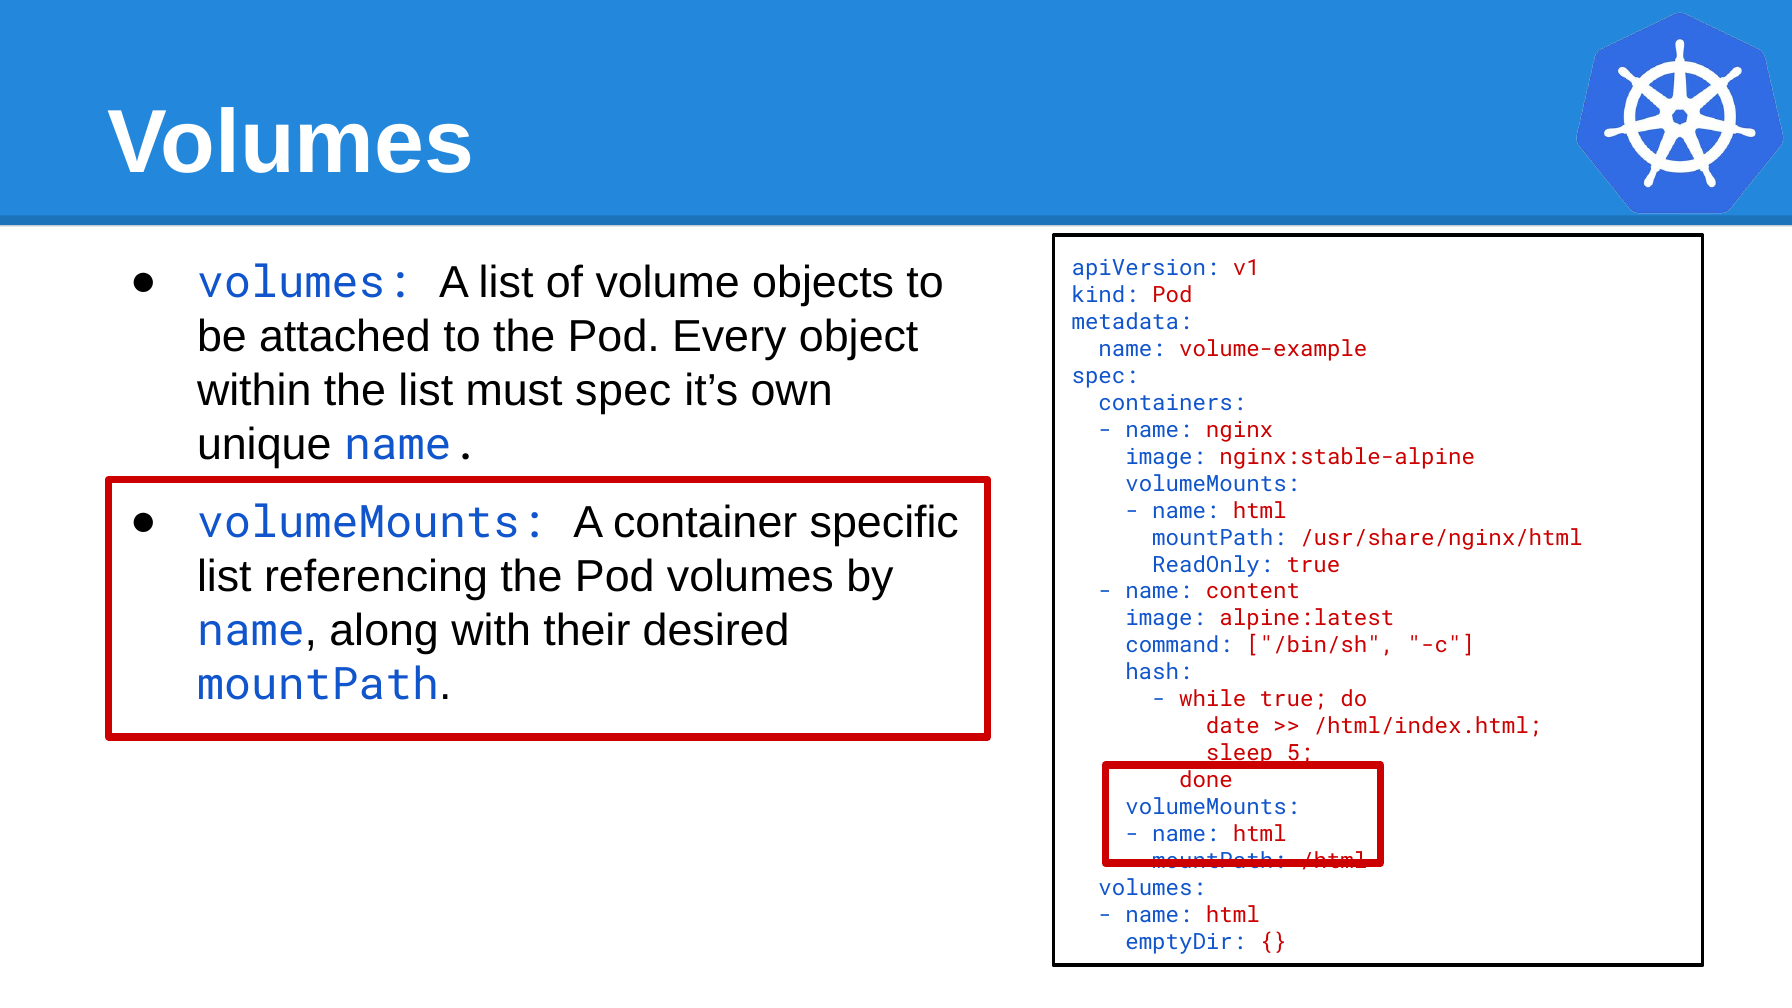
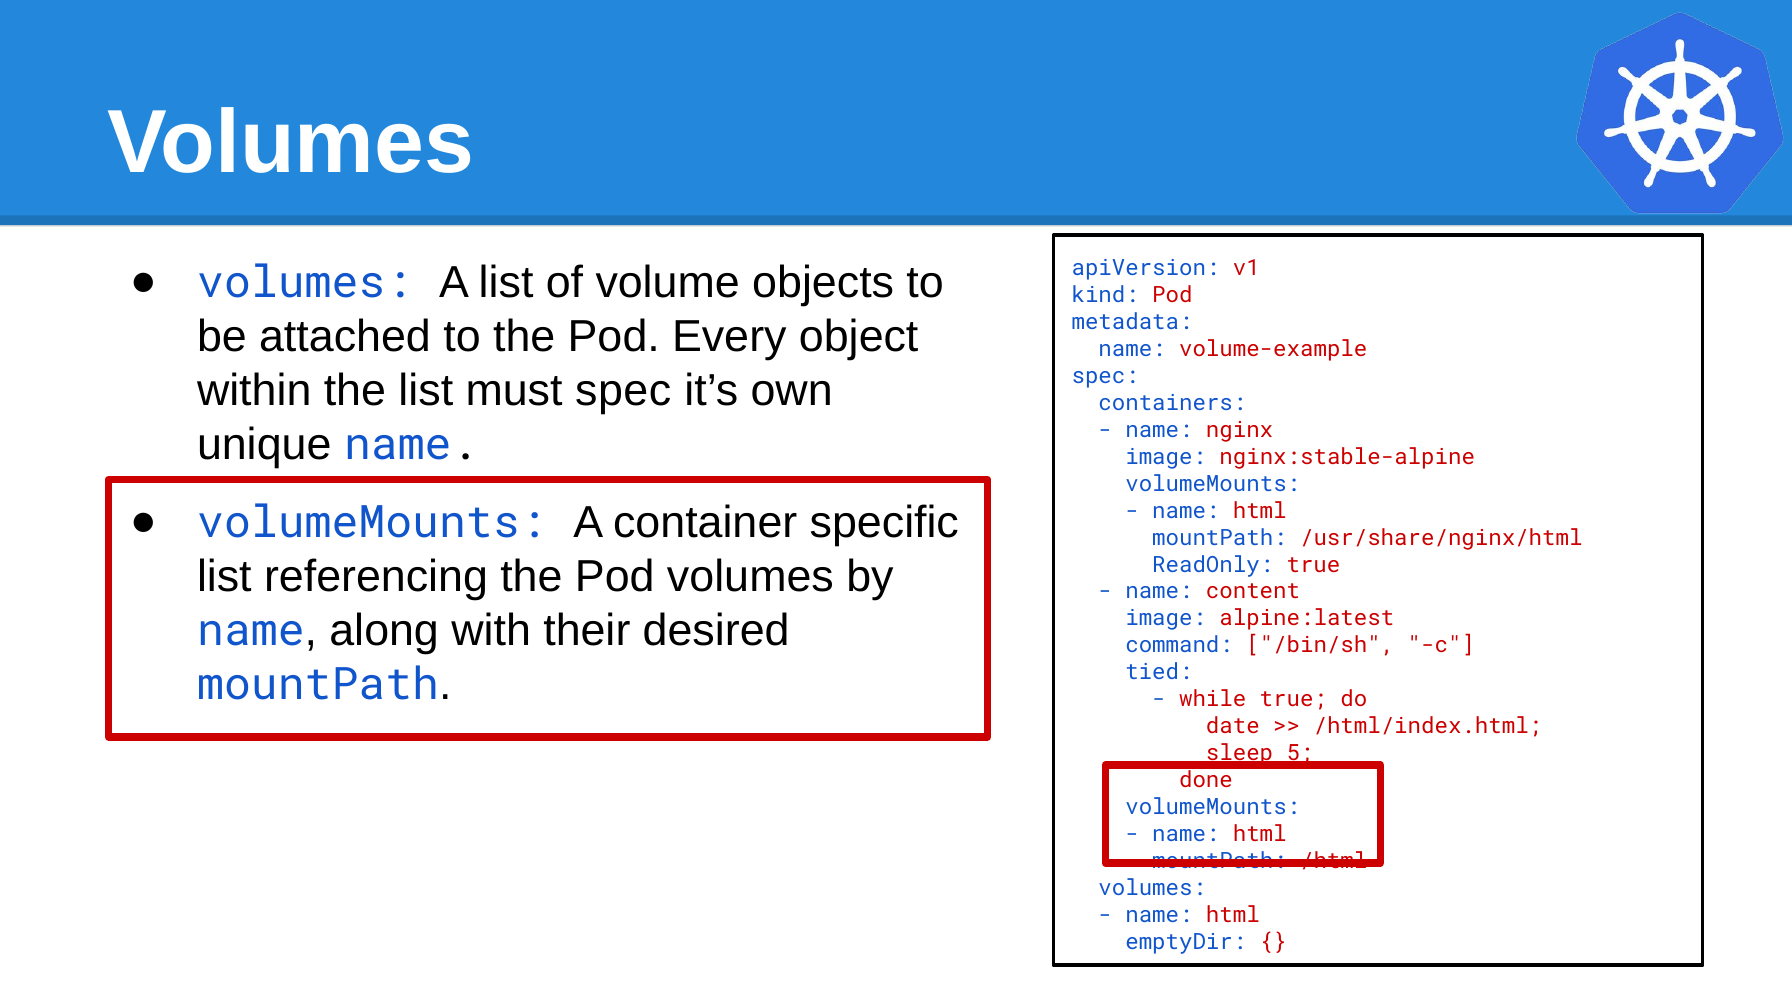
hash: hash -> tied (1159, 672)
